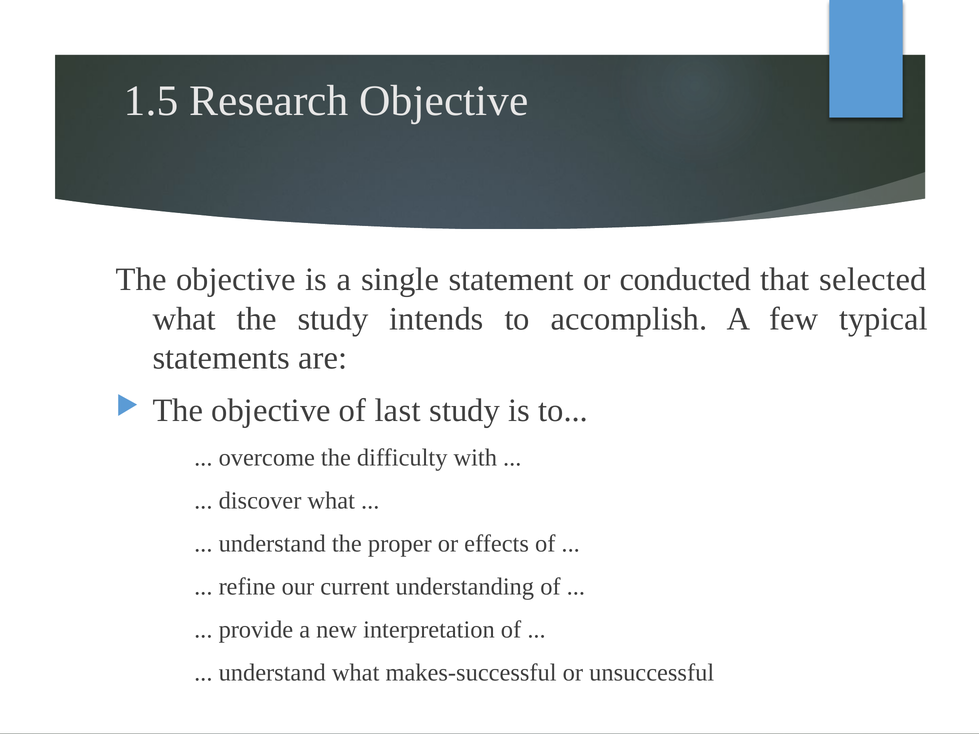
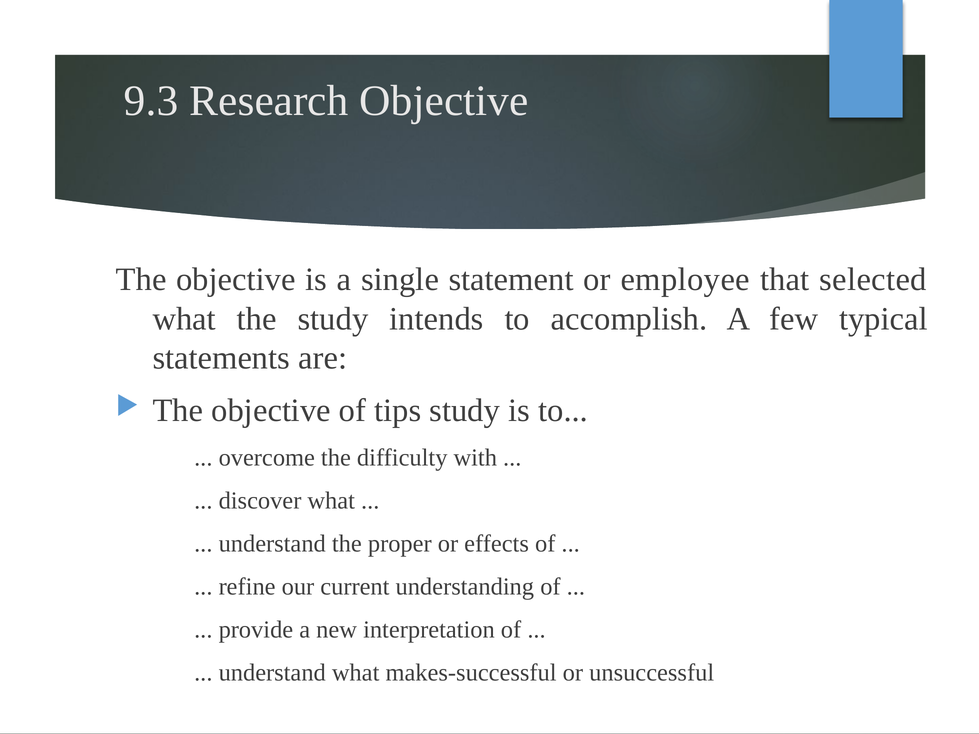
1.5: 1.5 -> 9.3 (151, 101)
conducted: conducted -> employee (685, 280)
last: last -> tips (398, 411)
